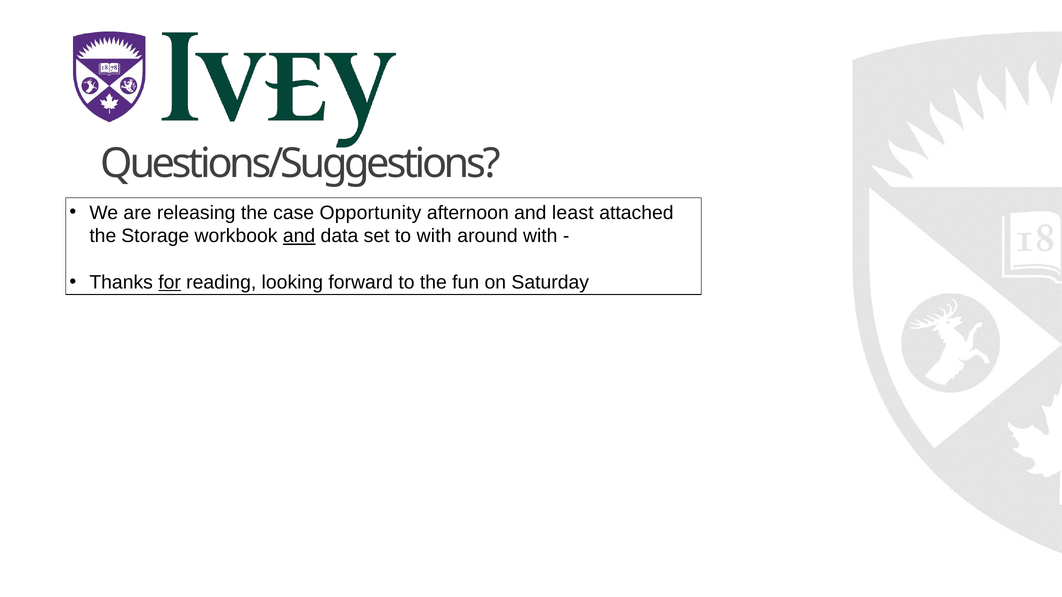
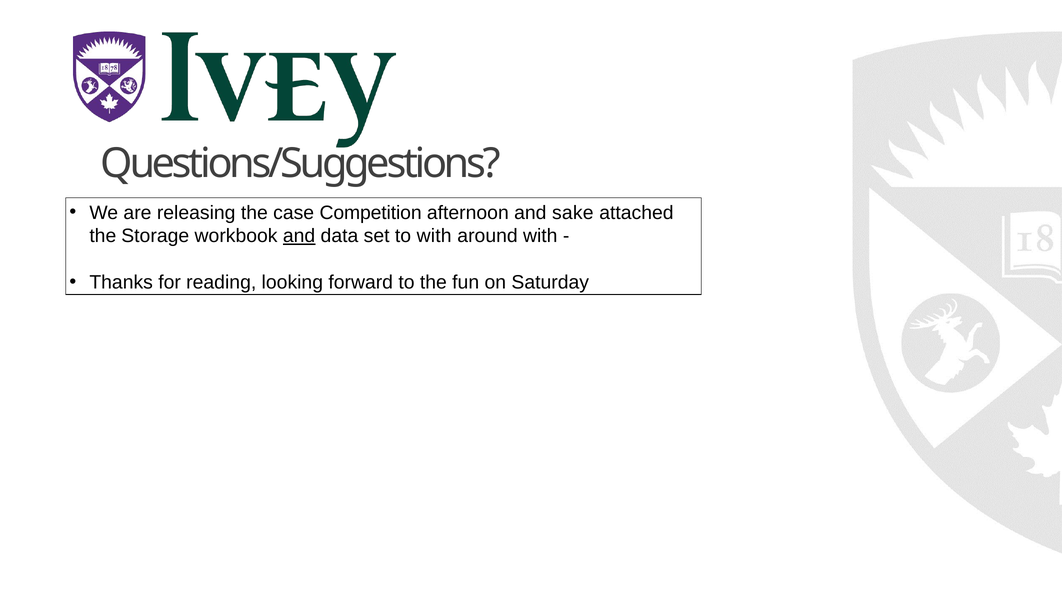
Opportunity: Opportunity -> Competition (371, 213)
least: least -> sake (573, 213)
for underline: present -> none (170, 283)
